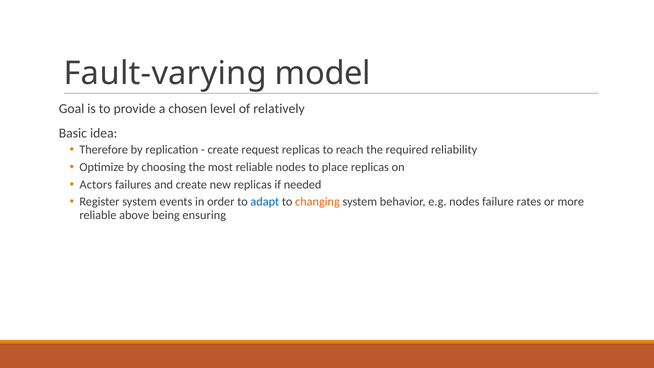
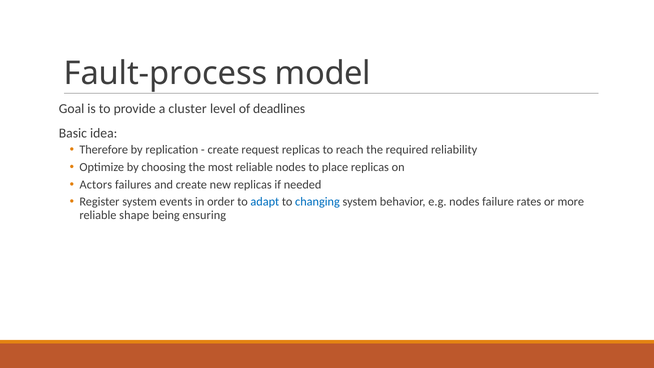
Fault-varying: Fault-varying -> Fault-process (166, 73)
chosen: chosen -> cluster (188, 109)
relatively: relatively -> deadlines (279, 109)
changing colour: orange -> blue (317, 202)
above: above -> shape (134, 215)
